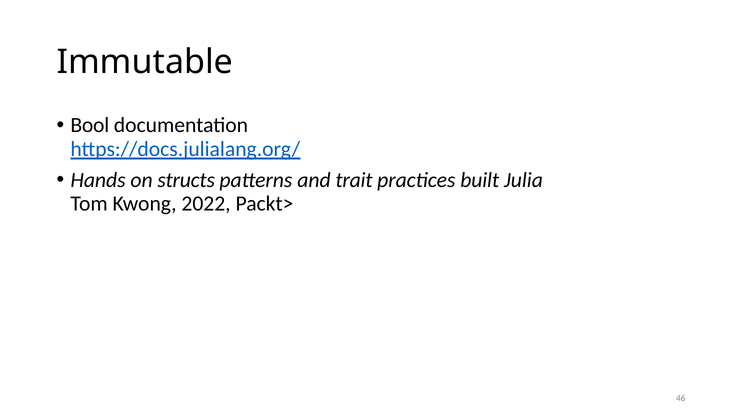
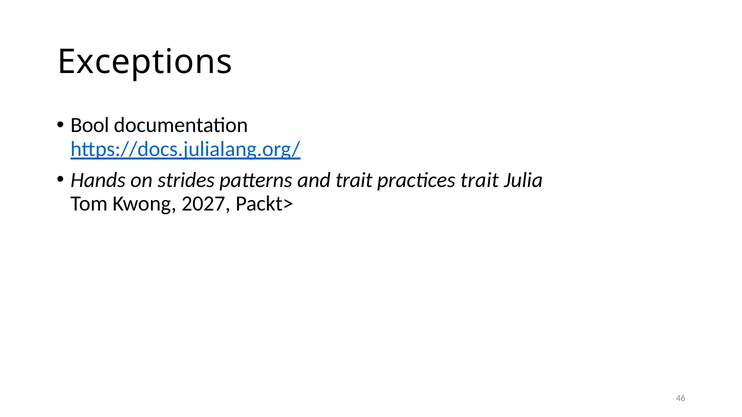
Immutable: Immutable -> Exceptions (145, 62)
structs: structs -> strides (186, 180)
practices built: built -> trait (480, 180)
2022: 2022 -> 2027 (206, 204)
